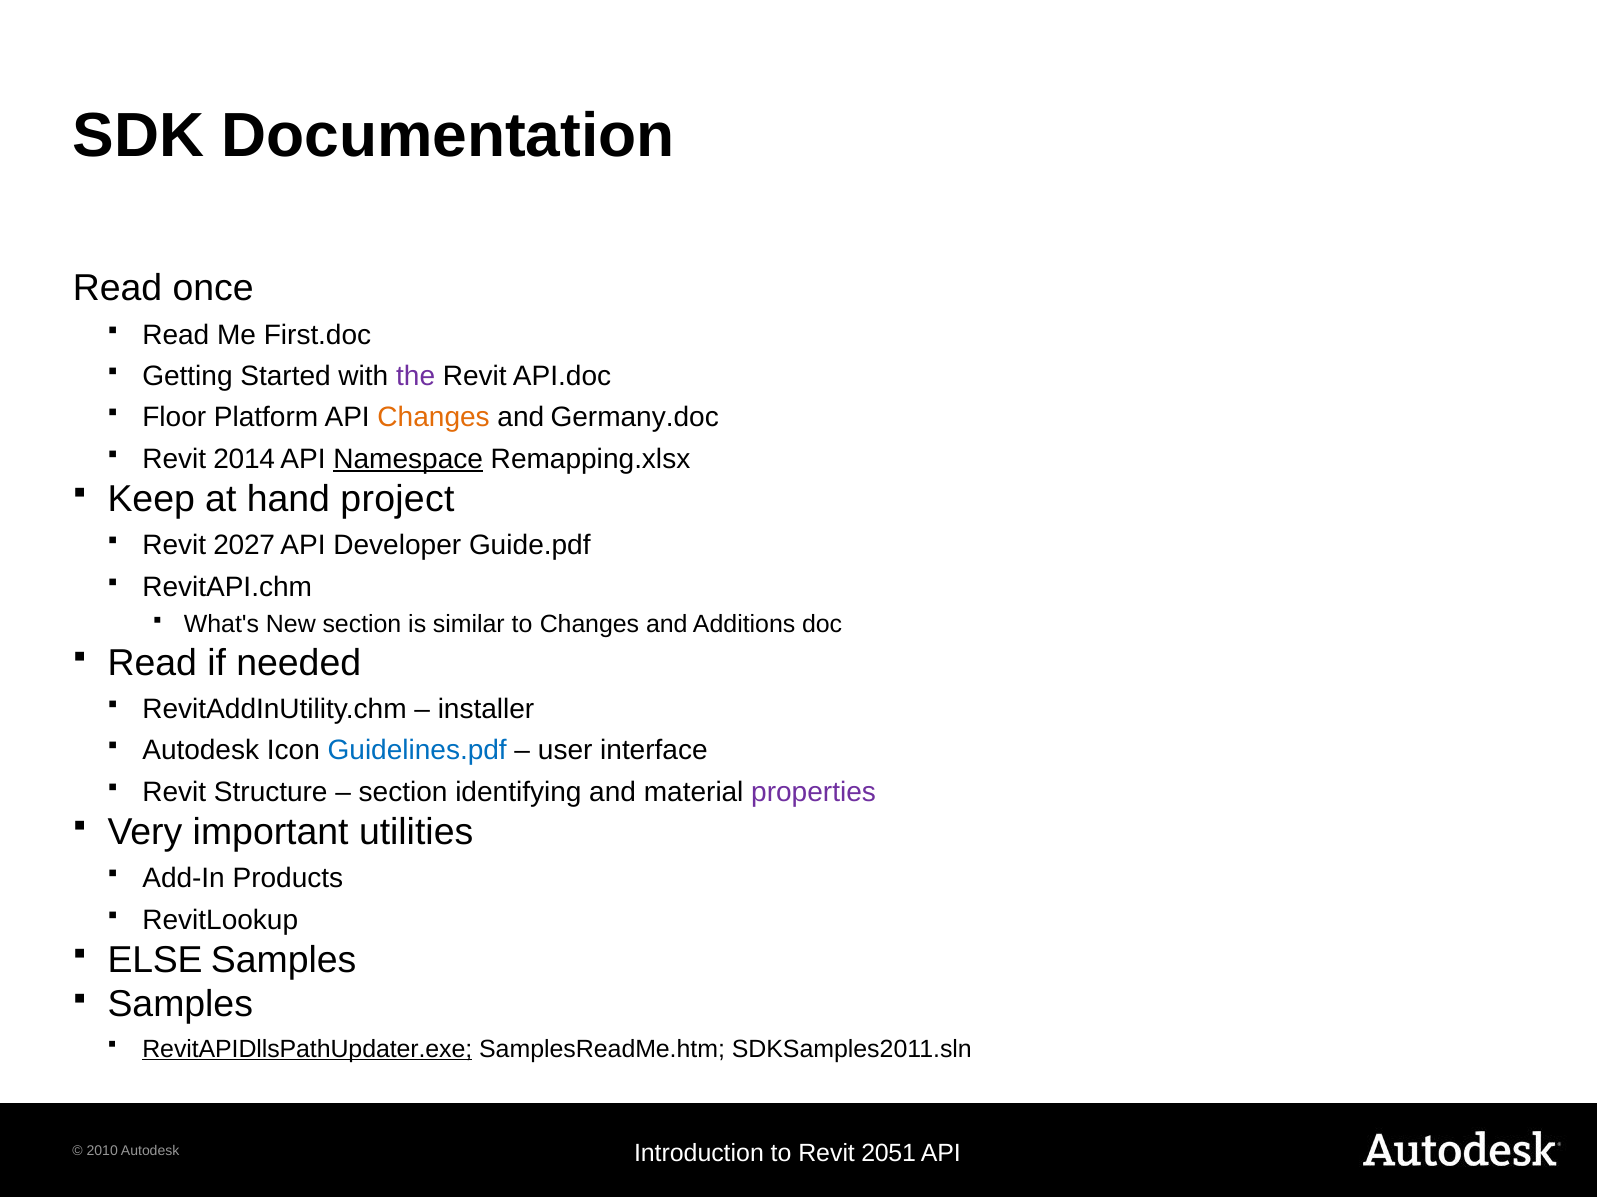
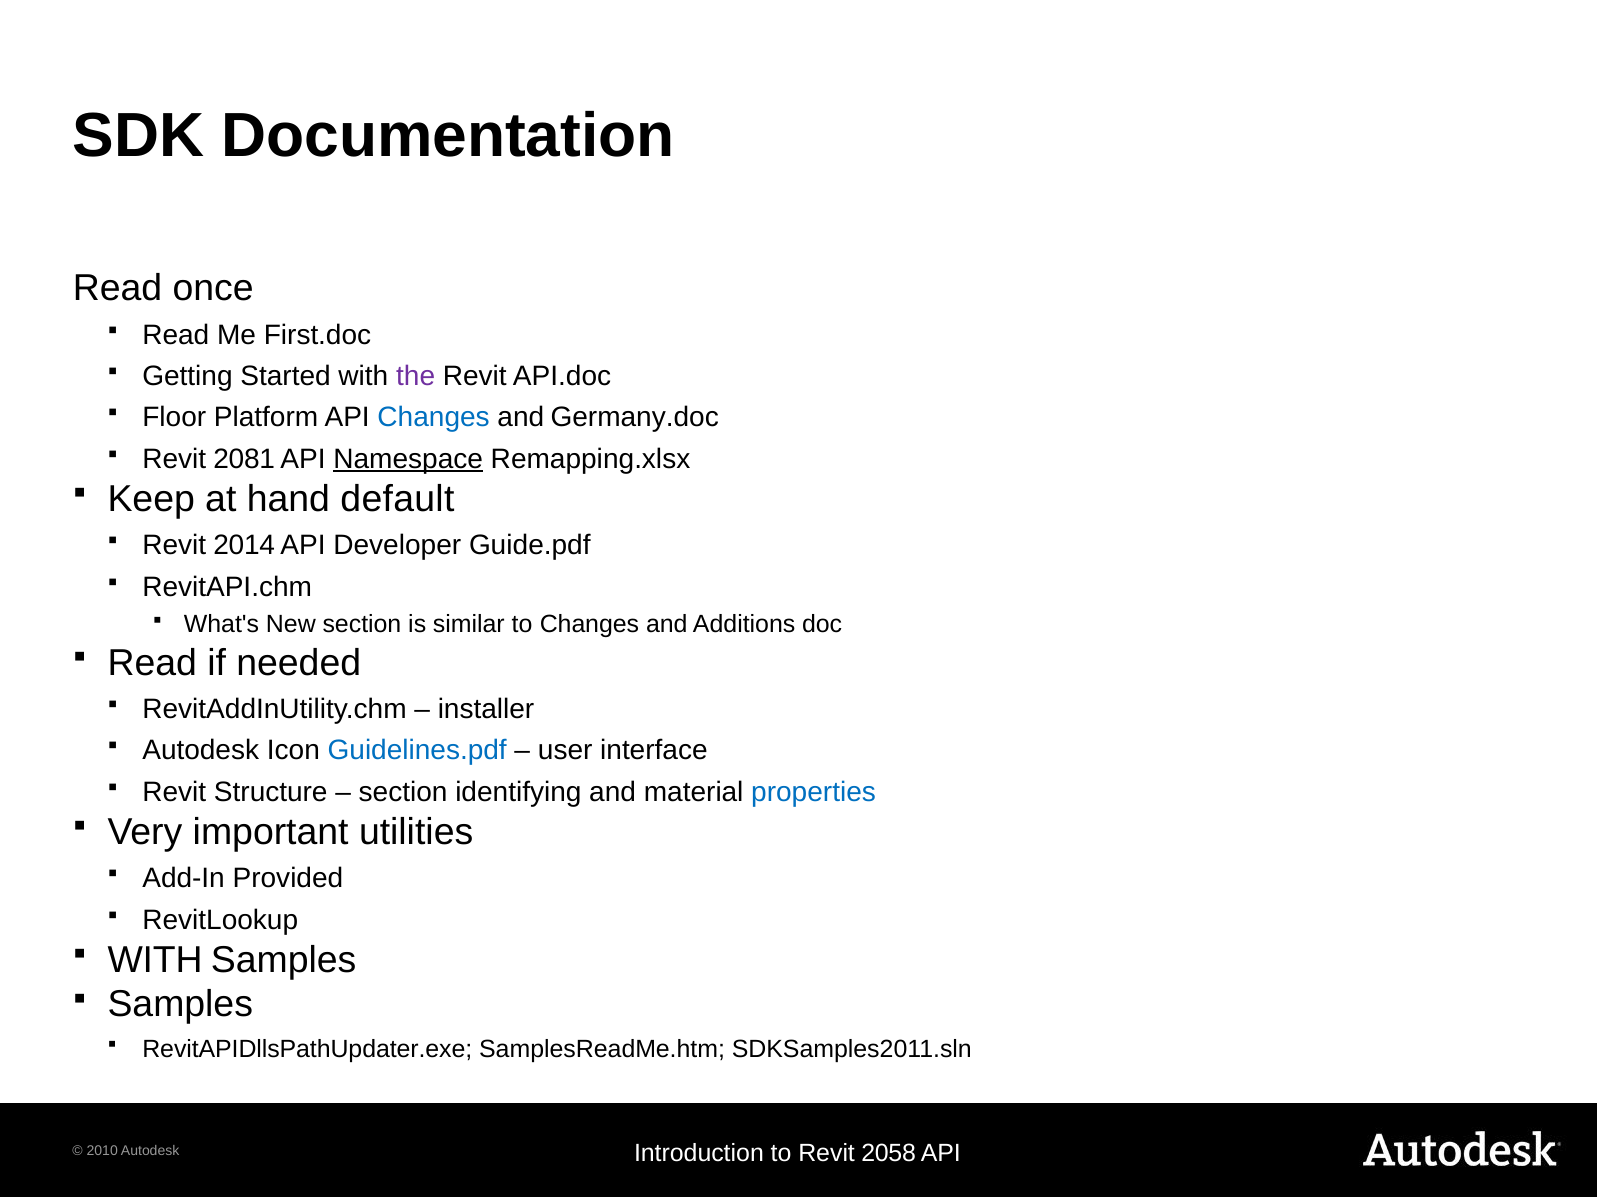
Changes colour: orange -> blue (434, 418)
2014: 2014 -> 2081 (244, 459)
project: project -> default (397, 499)
2027: 2027 -> 2014 (244, 546)
properties colour: purple -> blue (814, 792)
Products: Products -> Provided (288, 879)
ELSE: ELSE -> WITH (155, 960)
RevitAPIDllsPathUpdater.exe underline: present -> none (307, 1049)
2051: 2051 -> 2058 (889, 1154)
